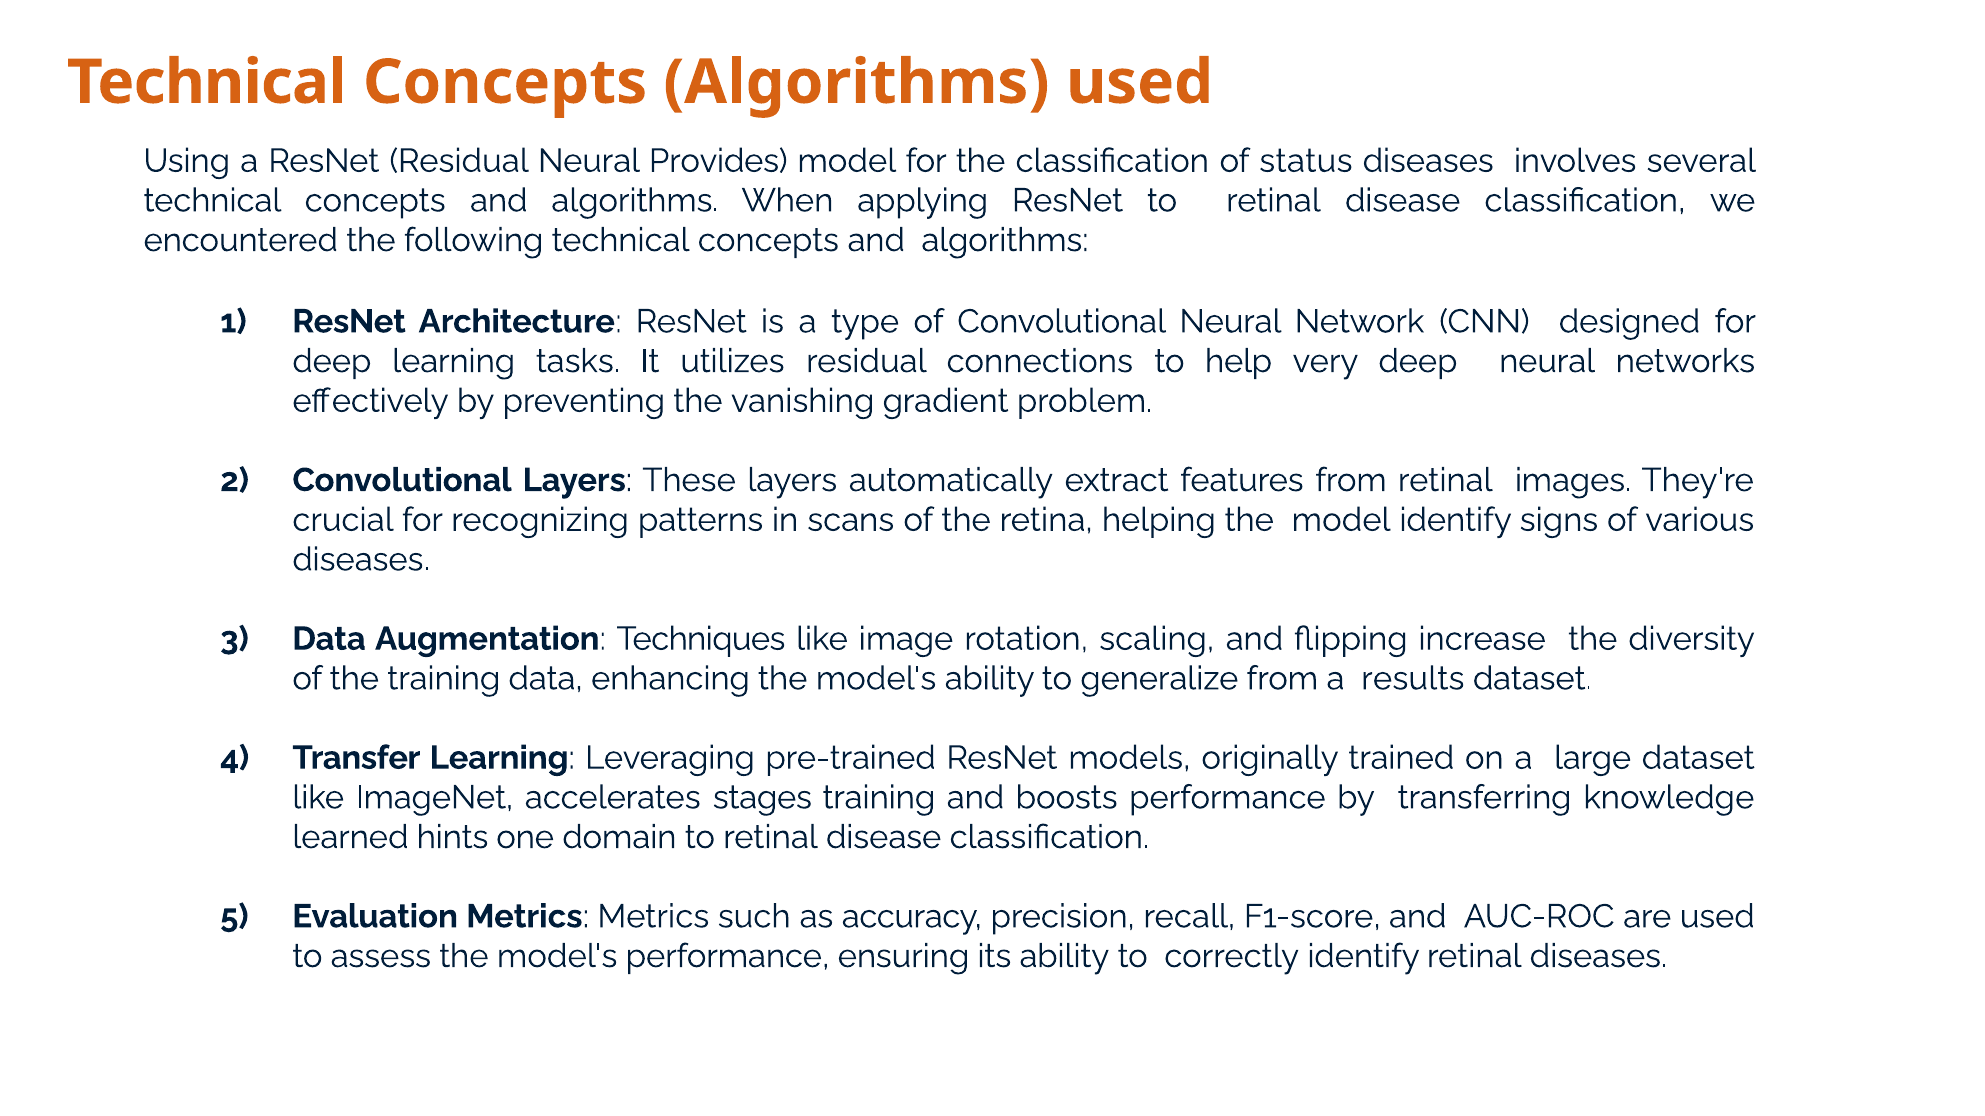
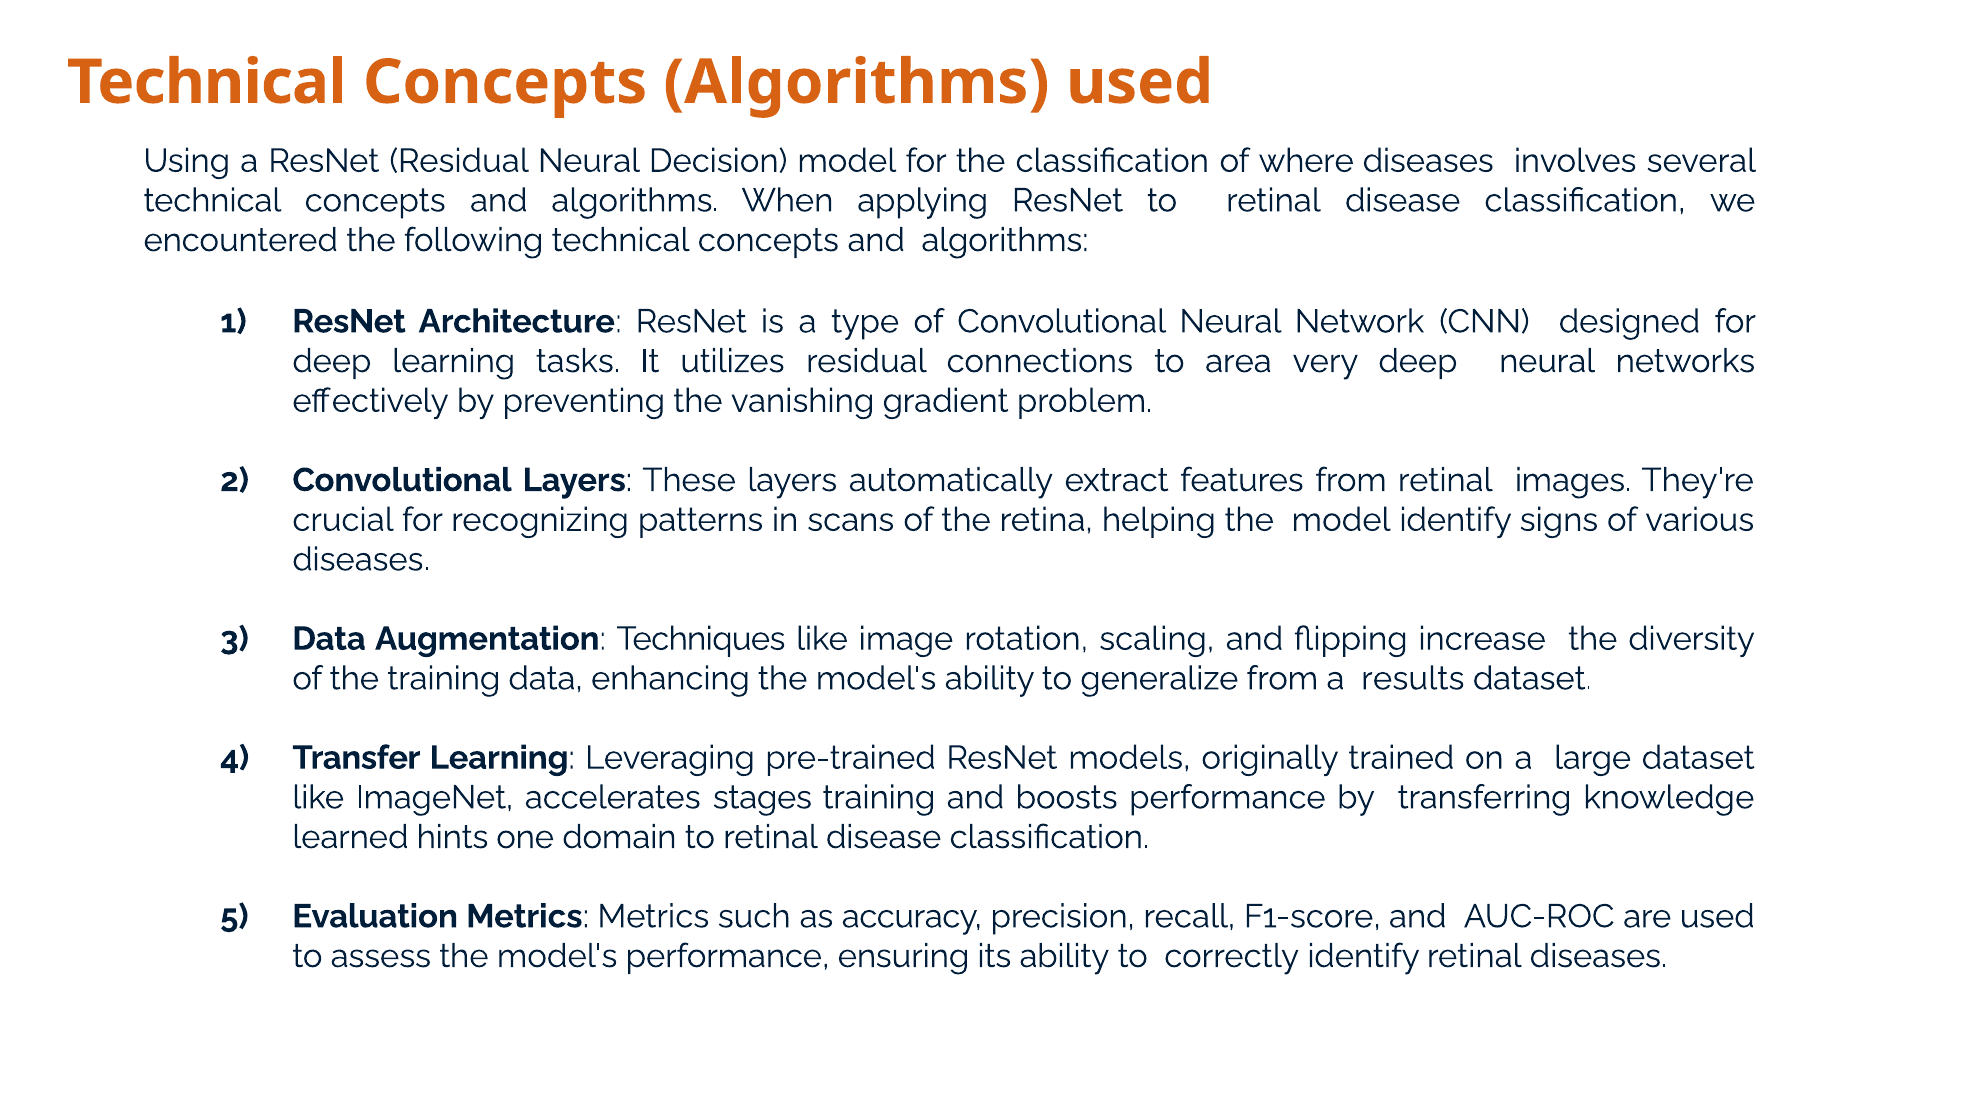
Provides: Provides -> Decision (718, 161)
status: status -> where (1306, 161)
help: help -> area (1238, 361)
